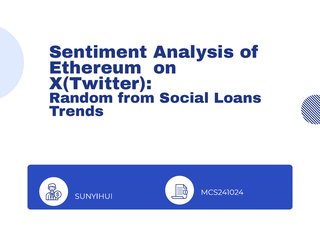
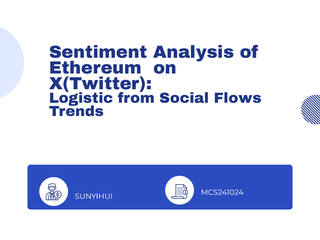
Random: Random -> Logistic (81, 98)
Loans: Loans -> Flows (238, 98)
